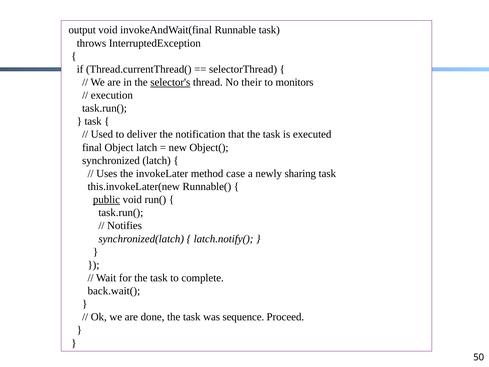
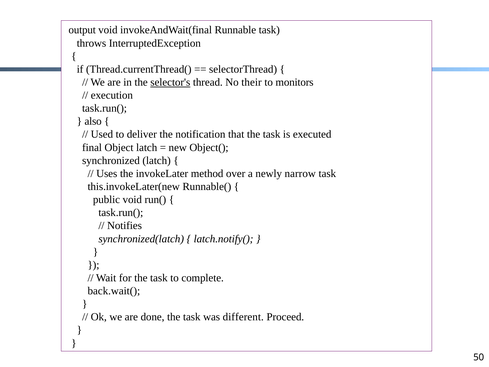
task: task -> also (93, 121)
case: case -> over (236, 173)
sharing: sharing -> narrow (300, 173)
public underline: present -> none (106, 199)
sequence: sequence -> different (243, 317)
